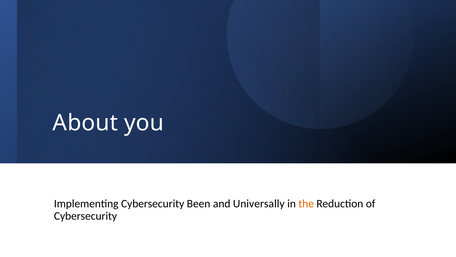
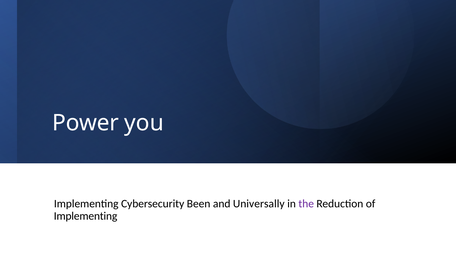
About: About -> Power (86, 123)
the colour: orange -> purple (306, 203)
Cybersecurity: Cybersecurity -> Implementing (86, 216)
